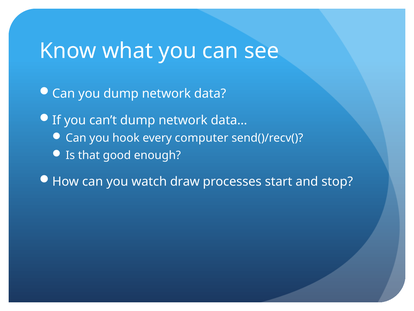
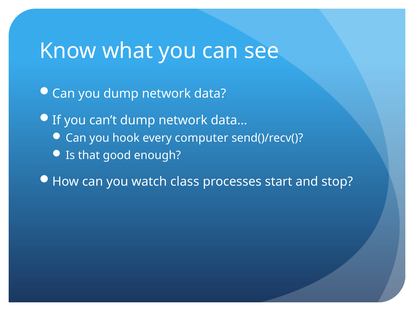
draw: draw -> class (185, 181)
